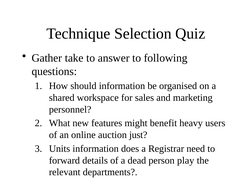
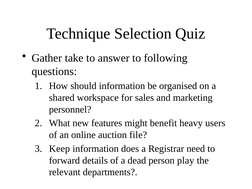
just: just -> file (138, 135)
Units: Units -> Keep (59, 149)
